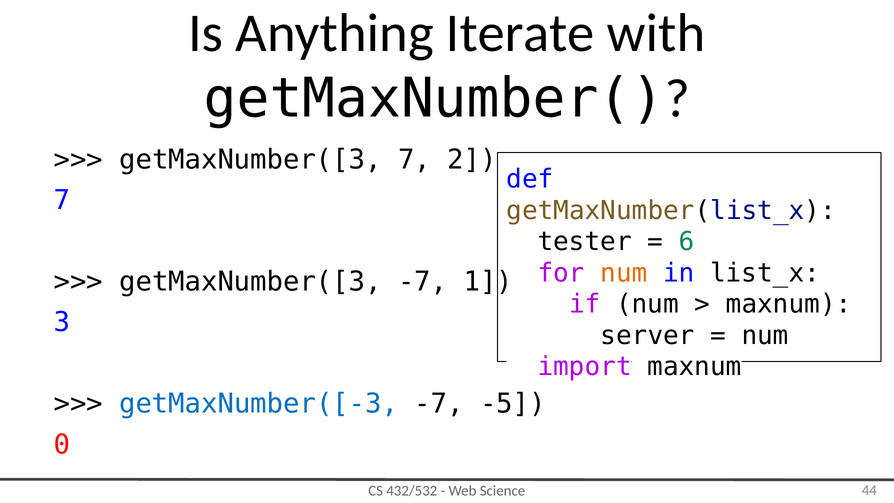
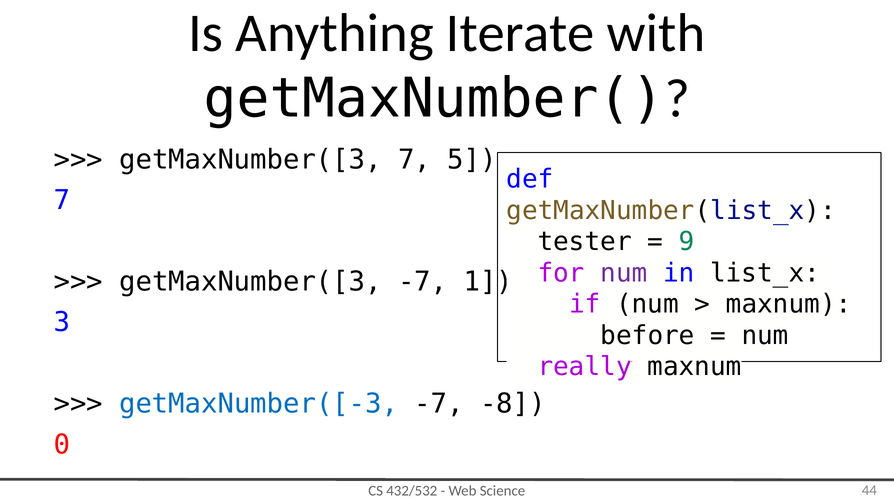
2: 2 -> 5 (472, 159)
6: 6 -> 9 (687, 242)
num colour: orange -> purple (624, 273)
server: server -> before (648, 336)
import: import -> really (585, 367)
-5: -5 -> -8 (513, 404)
